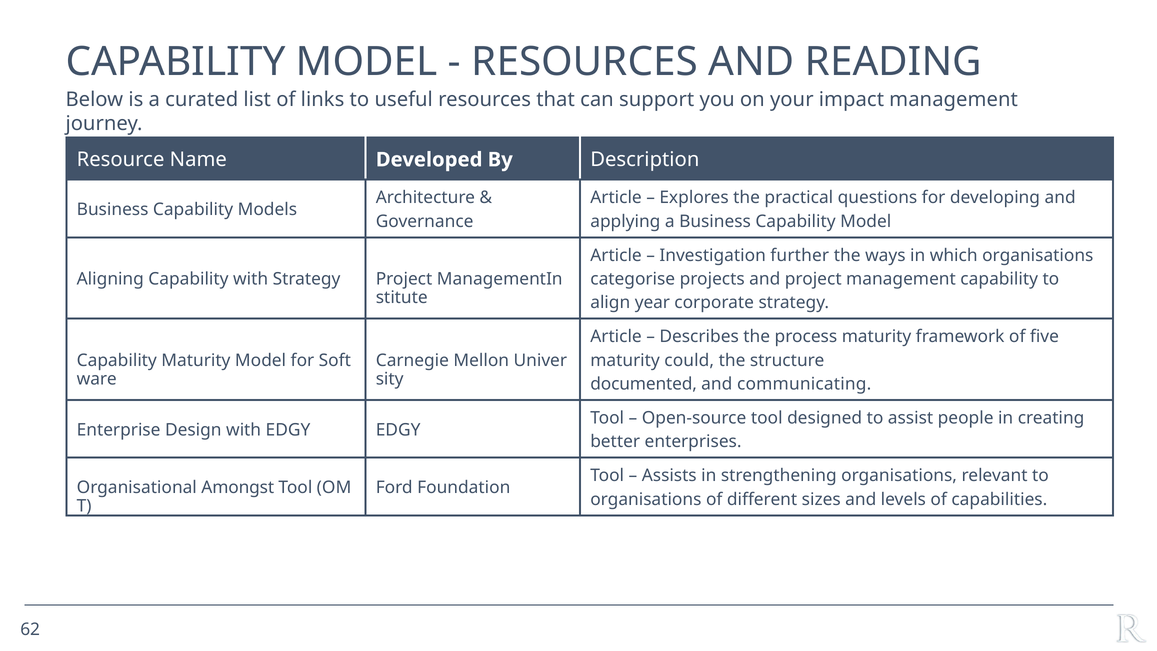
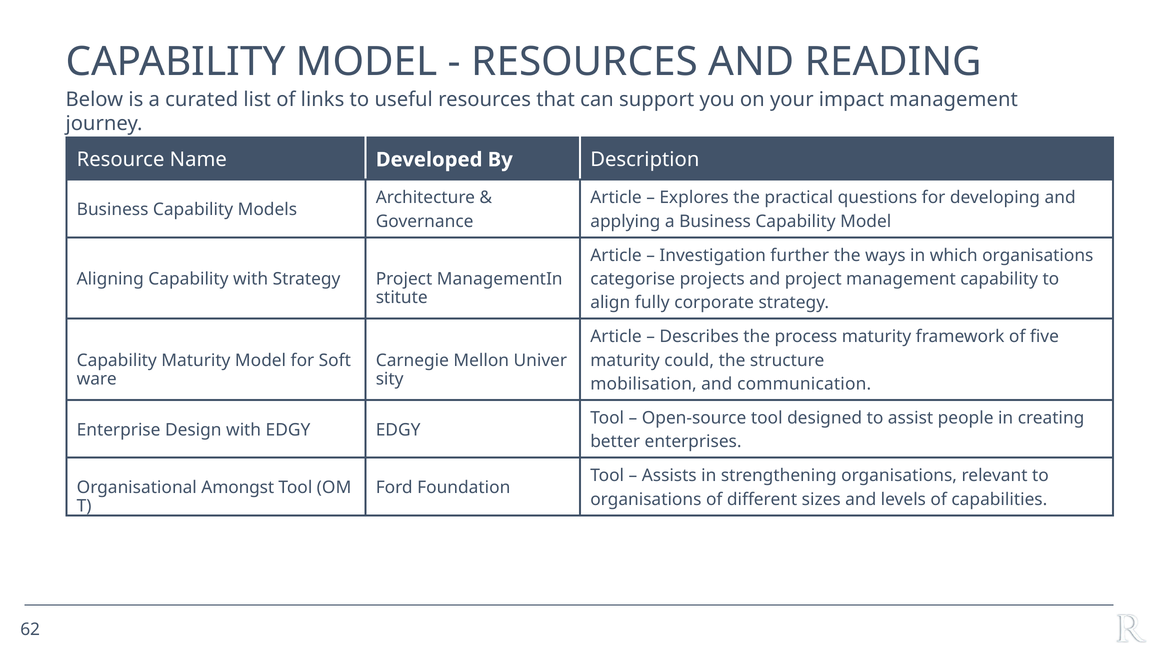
year: year -> fully (652, 303)
documented: documented -> mobilisation (644, 384)
communicating: communicating -> communication (804, 384)
